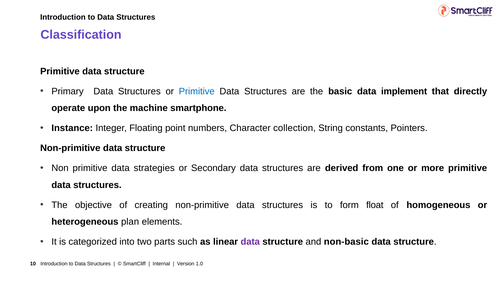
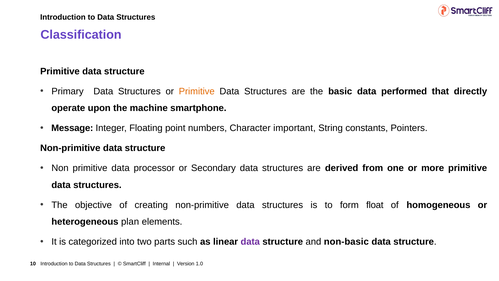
Primitive colour: blue -> orange (197, 91)
implement: implement -> performed (404, 91)
Instance: Instance -> Message (72, 128)
collection: collection -> important (294, 128)
strategies: strategies -> processor (154, 168)
